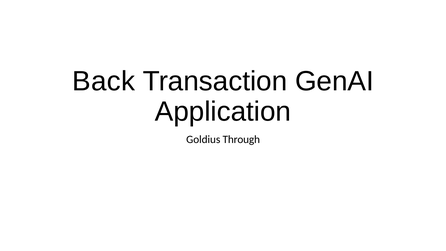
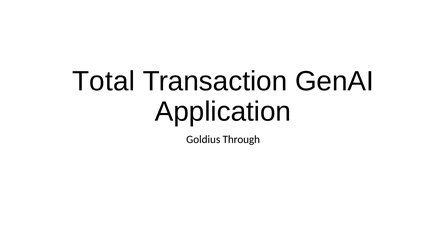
Back: Back -> Total (104, 81)
